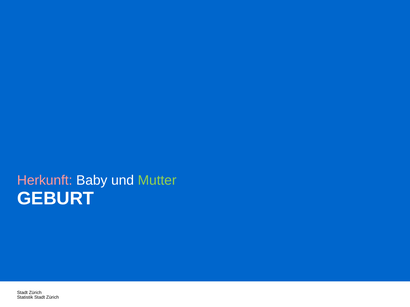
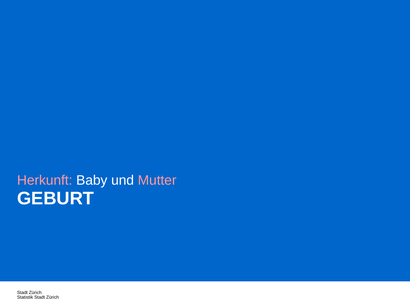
Mutter colour: light green -> pink (157, 181)
